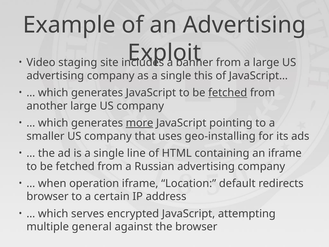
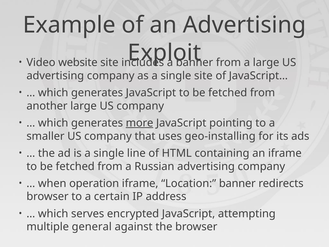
staging: staging -> website (78, 62)
single this: this -> site (203, 76)
fetched underline: present -> none (228, 93)
Location default: default -> banner (237, 183)
